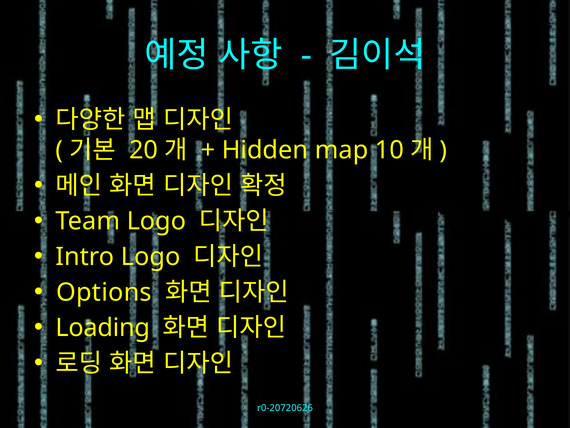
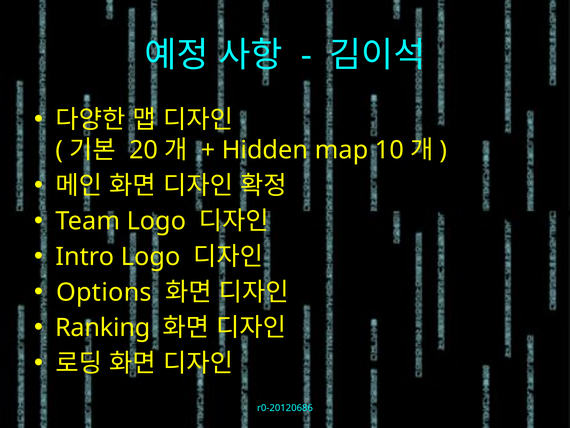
Loading: Loading -> Ranking (103, 328)
r0-20720626: r0-20720626 -> r0-20120686 (285, 407)
